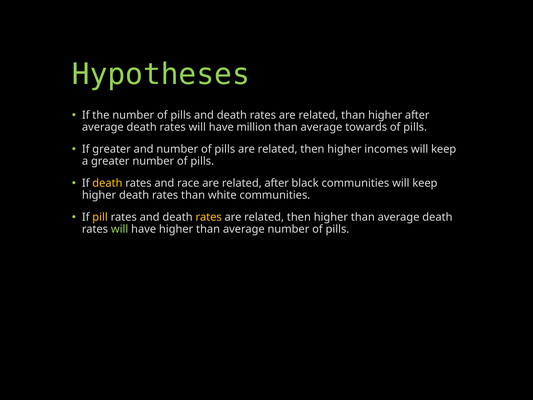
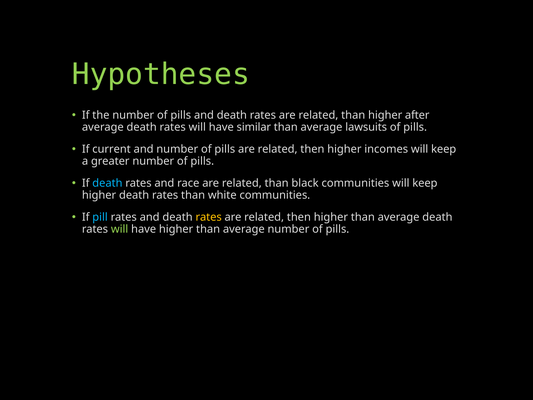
million: million -> similar (254, 127)
towards: towards -> lawsuits (366, 127)
If greater: greater -> current (112, 149)
death colour: yellow -> light blue (107, 183)
race are related after: after -> than (277, 183)
pill colour: yellow -> light blue (100, 217)
